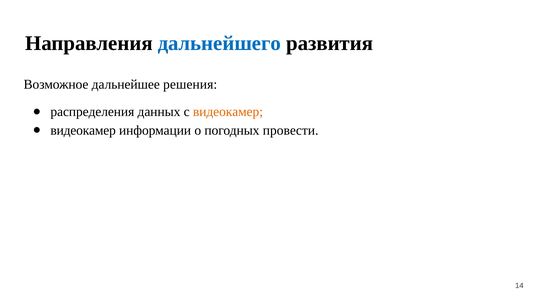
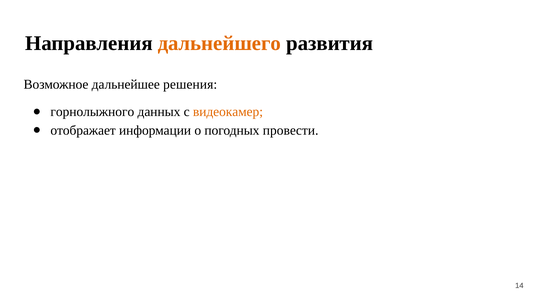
дальнейшего colour: blue -> orange (219, 43)
распределения: распределения -> горнолыжного (92, 112)
видеокамер: видеокамер -> отображает (83, 130)
